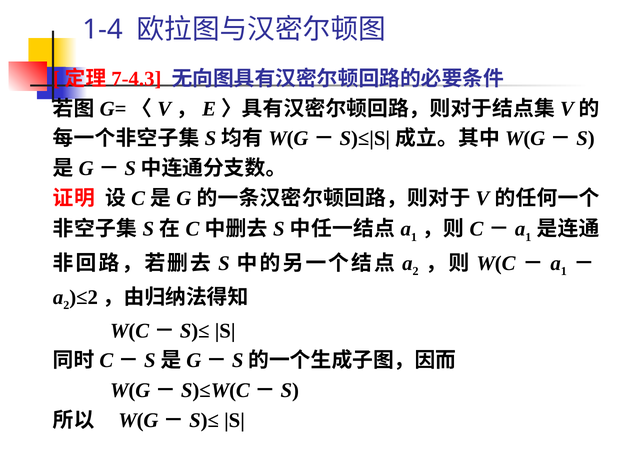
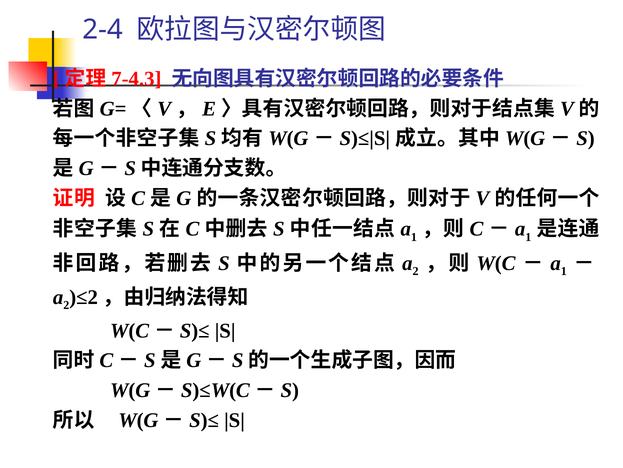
1-4: 1-4 -> 2-4 (103, 29)
